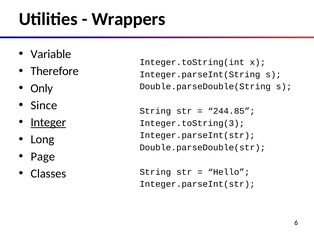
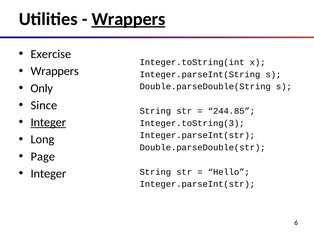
Wrappers underline: none -> present (128, 19)
Variable: Variable -> Exercise (51, 54)
Therefore: Therefore -> Wrappers (55, 71)
Classes: Classes -> Integer (48, 174)
